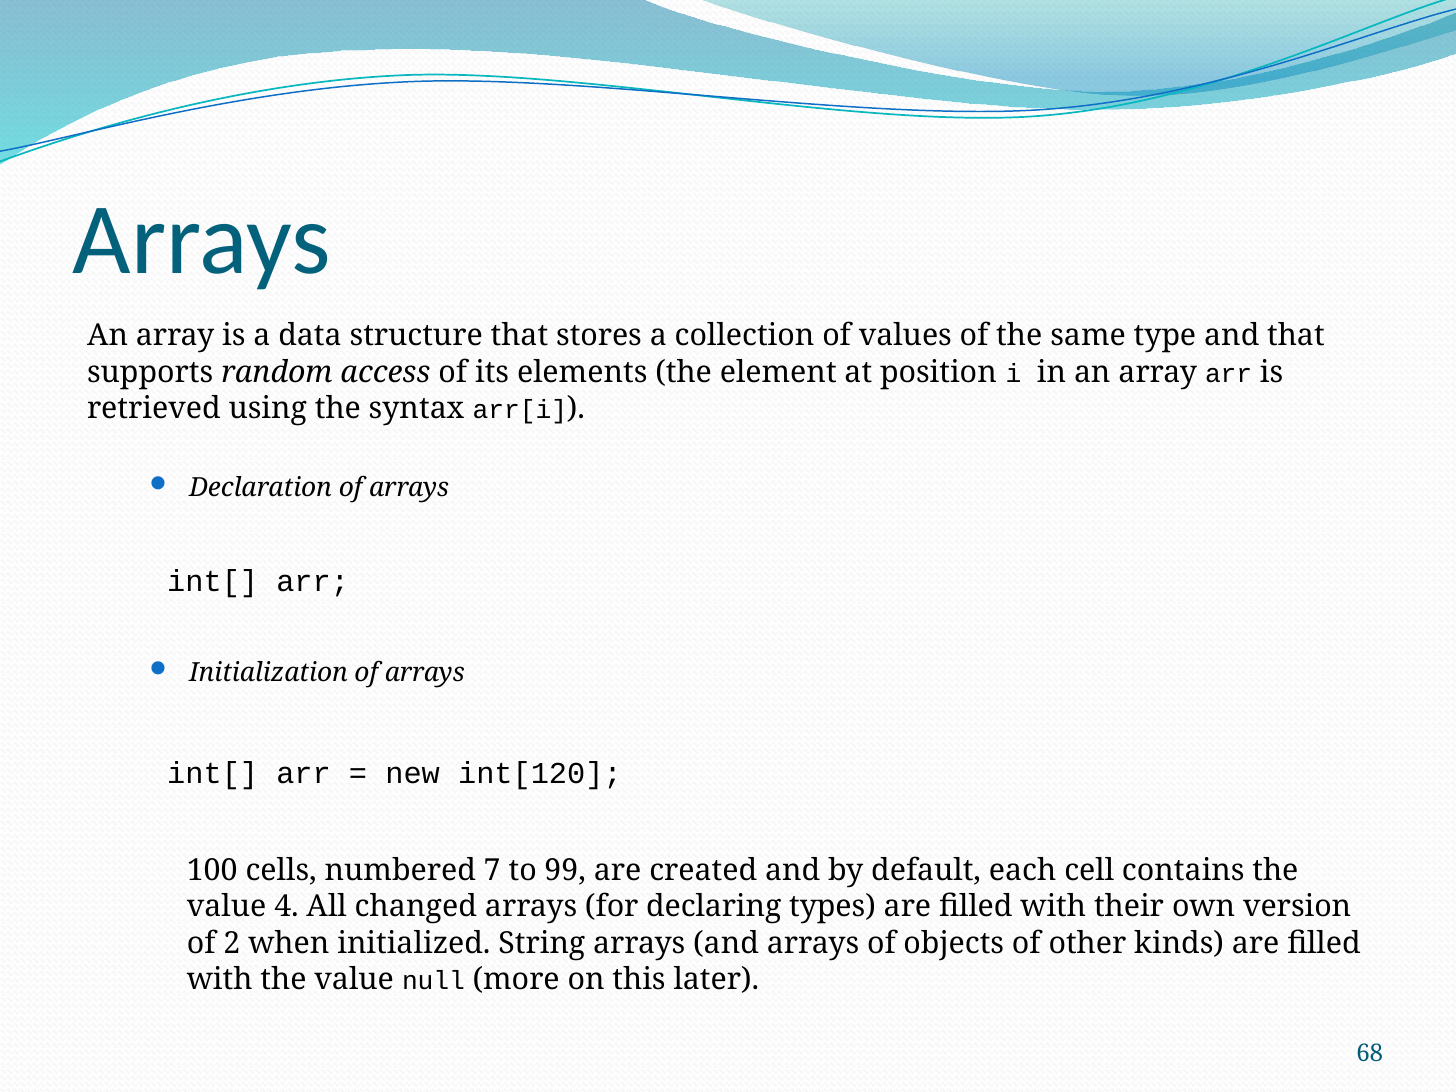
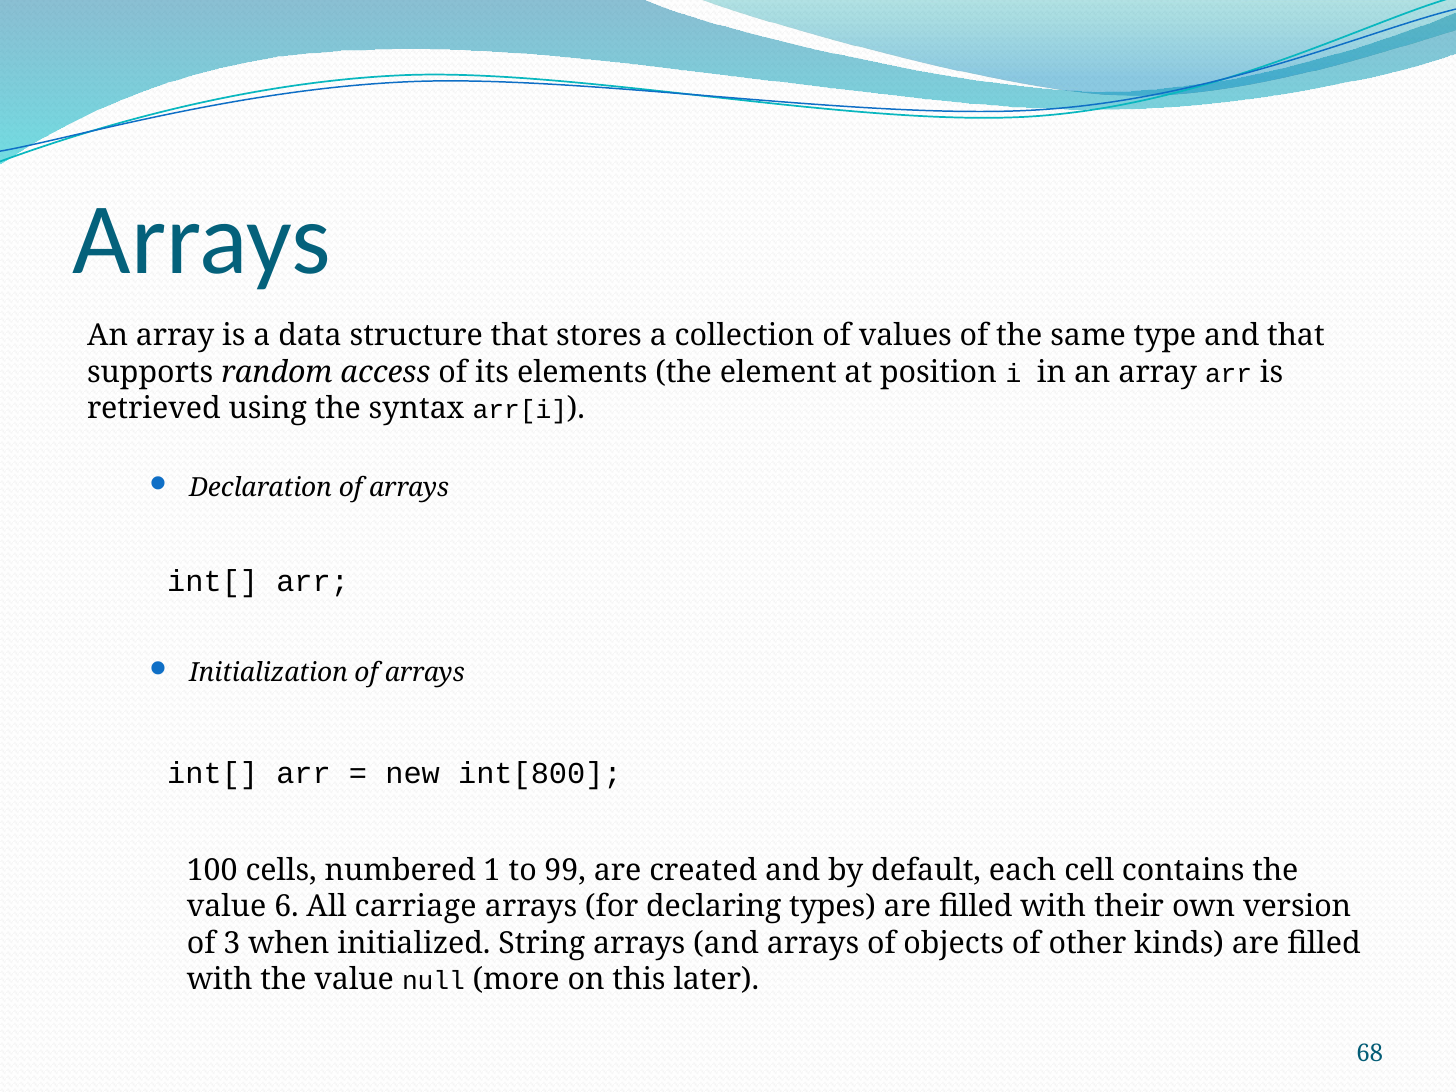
int[120: int[120 -> int[800 (540, 774)
7: 7 -> 1 (492, 871)
4: 4 -> 6 (287, 907)
changed: changed -> carriage (416, 907)
2: 2 -> 3 (232, 943)
